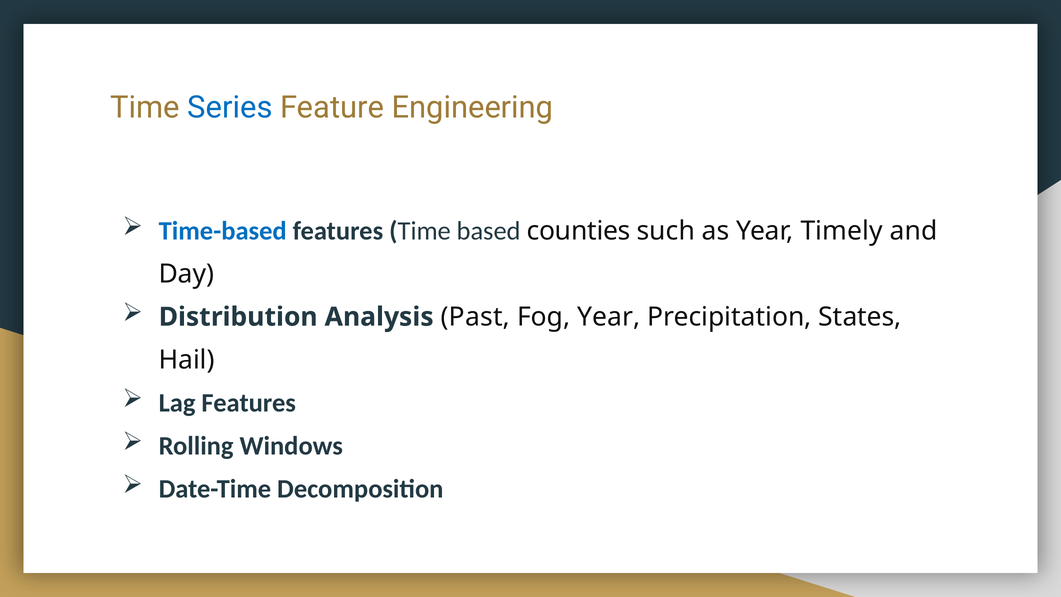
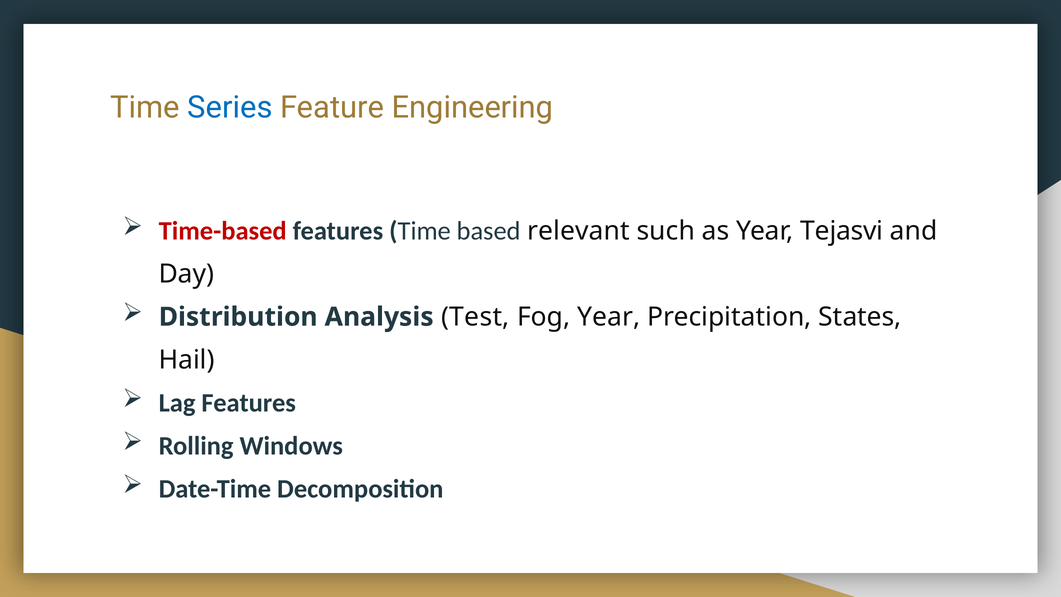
Time-based colour: blue -> red (223, 231)
counties: counties -> relevant (578, 231)
Timely: Timely -> Tejasvi (842, 231)
Past: Past -> Test (475, 317)
